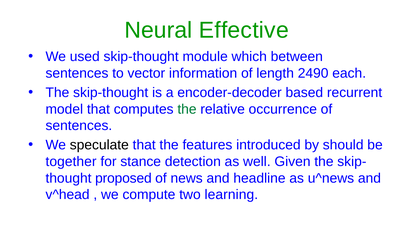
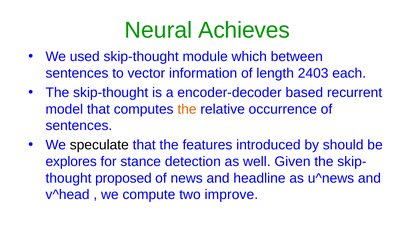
Effective: Effective -> Achieves (244, 30)
2490: 2490 -> 2403 (313, 73)
the colour: green -> orange (187, 109)
together: together -> explores (71, 162)
learning: learning -> improve (231, 195)
